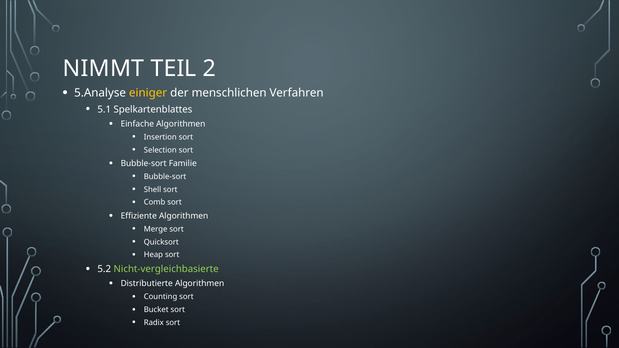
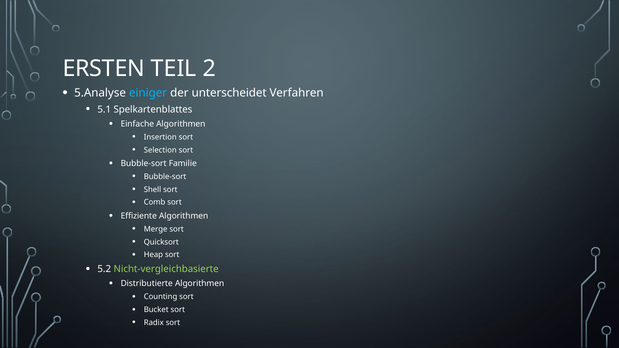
NIMMT: NIMMT -> ERSTEN (104, 69)
einiger colour: yellow -> light blue (148, 93)
menschlichen: menschlichen -> unterscheidet (229, 93)
